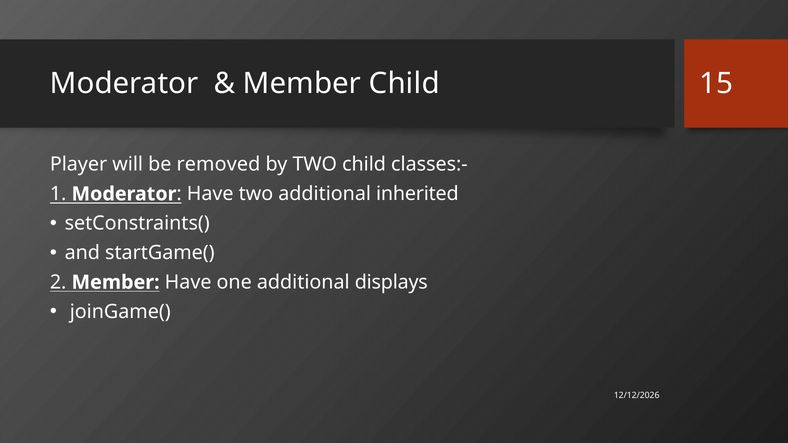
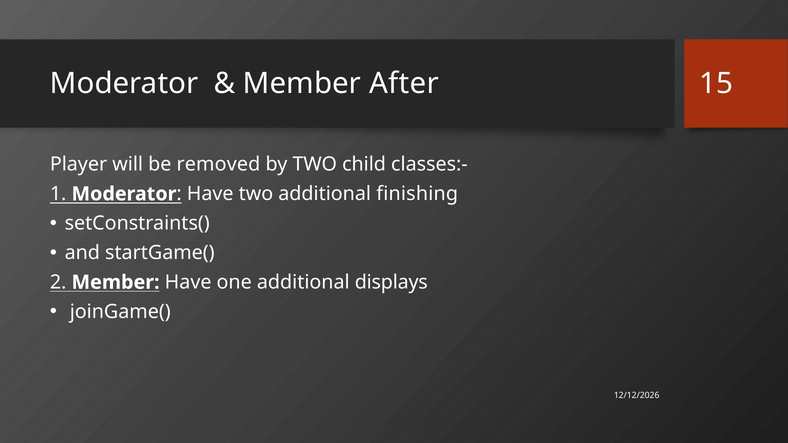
Member Child: Child -> After (404, 83)
inherited: inherited -> finishing (417, 194)
